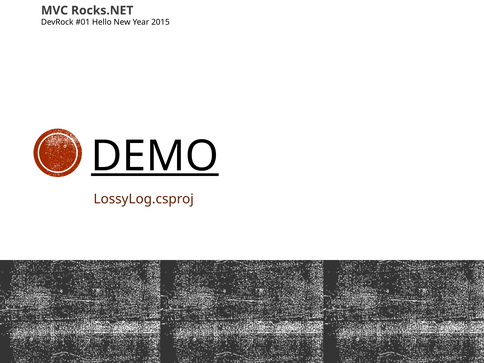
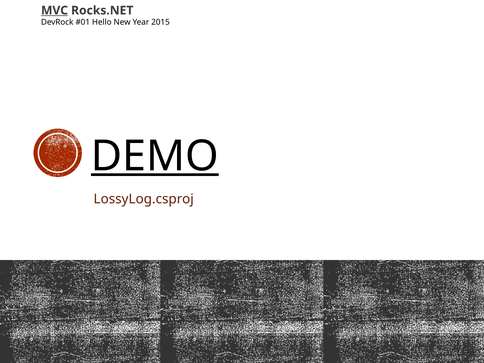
MVC underline: none -> present (55, 10)
